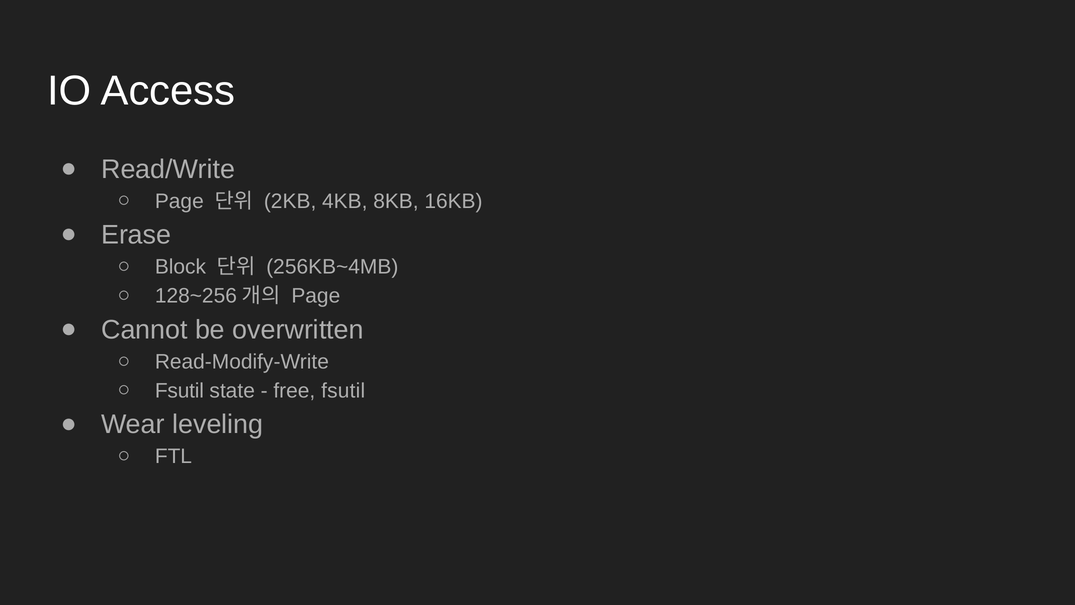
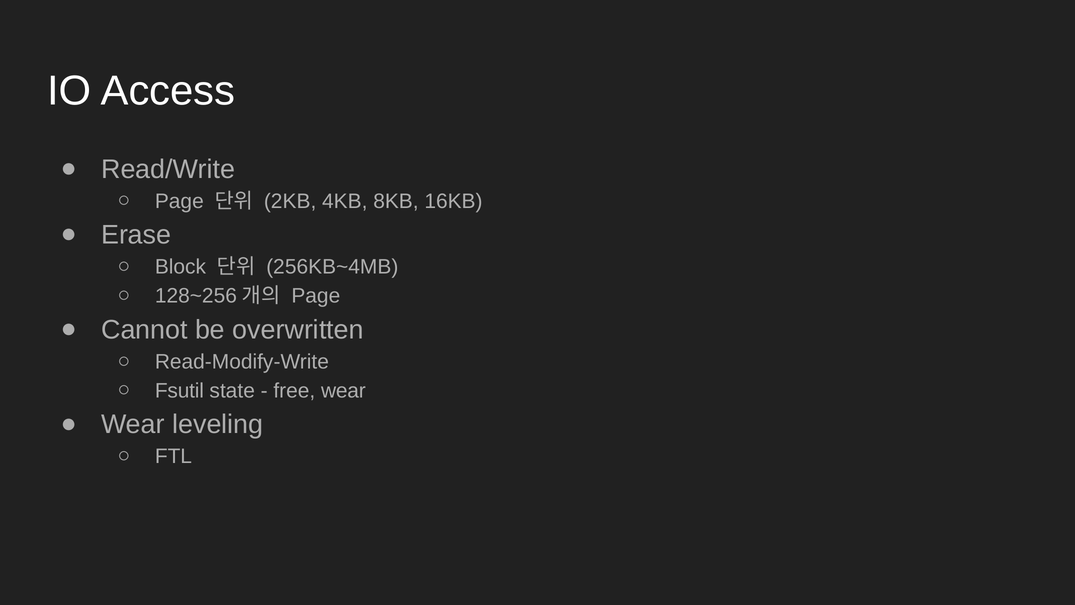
free fsutil: fsutil -> wear (343, 390)
